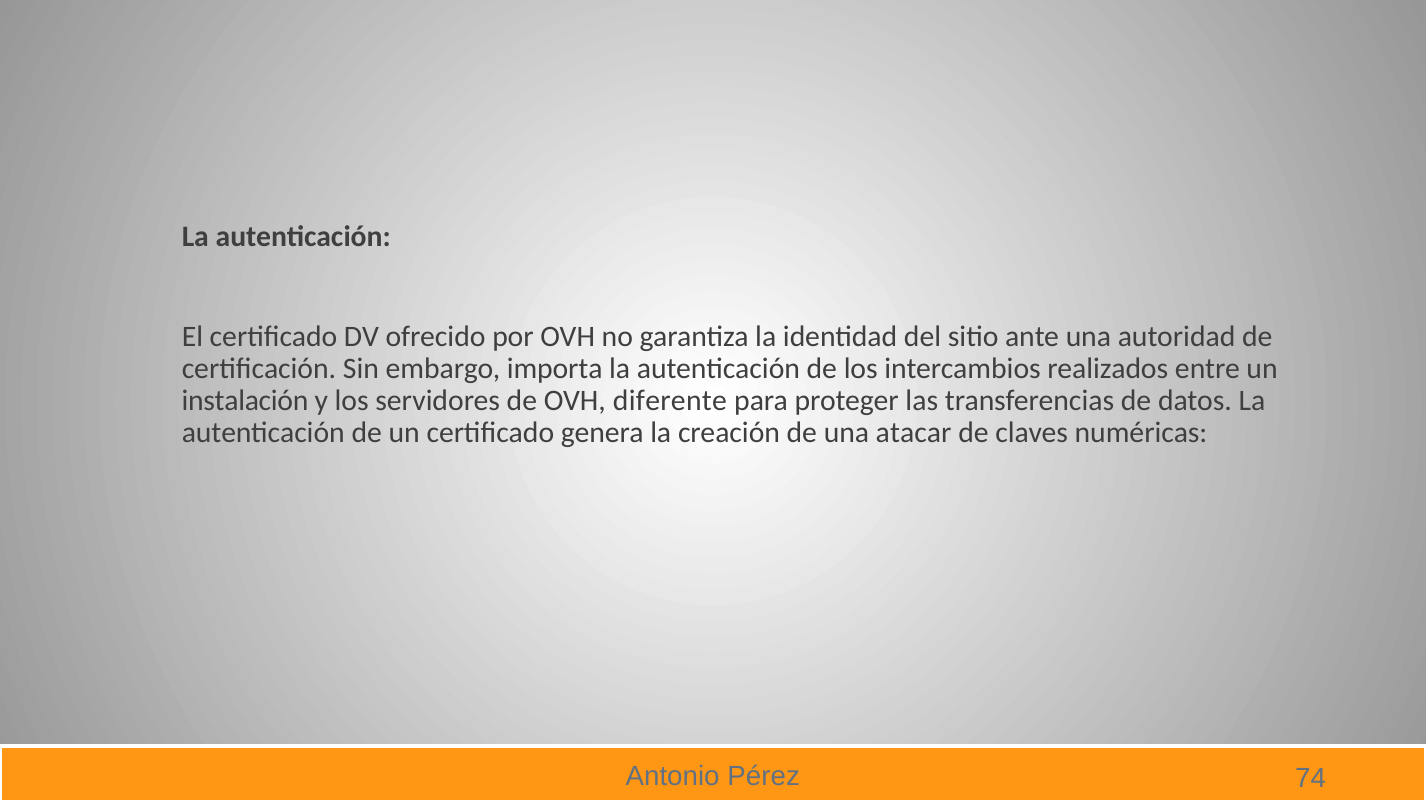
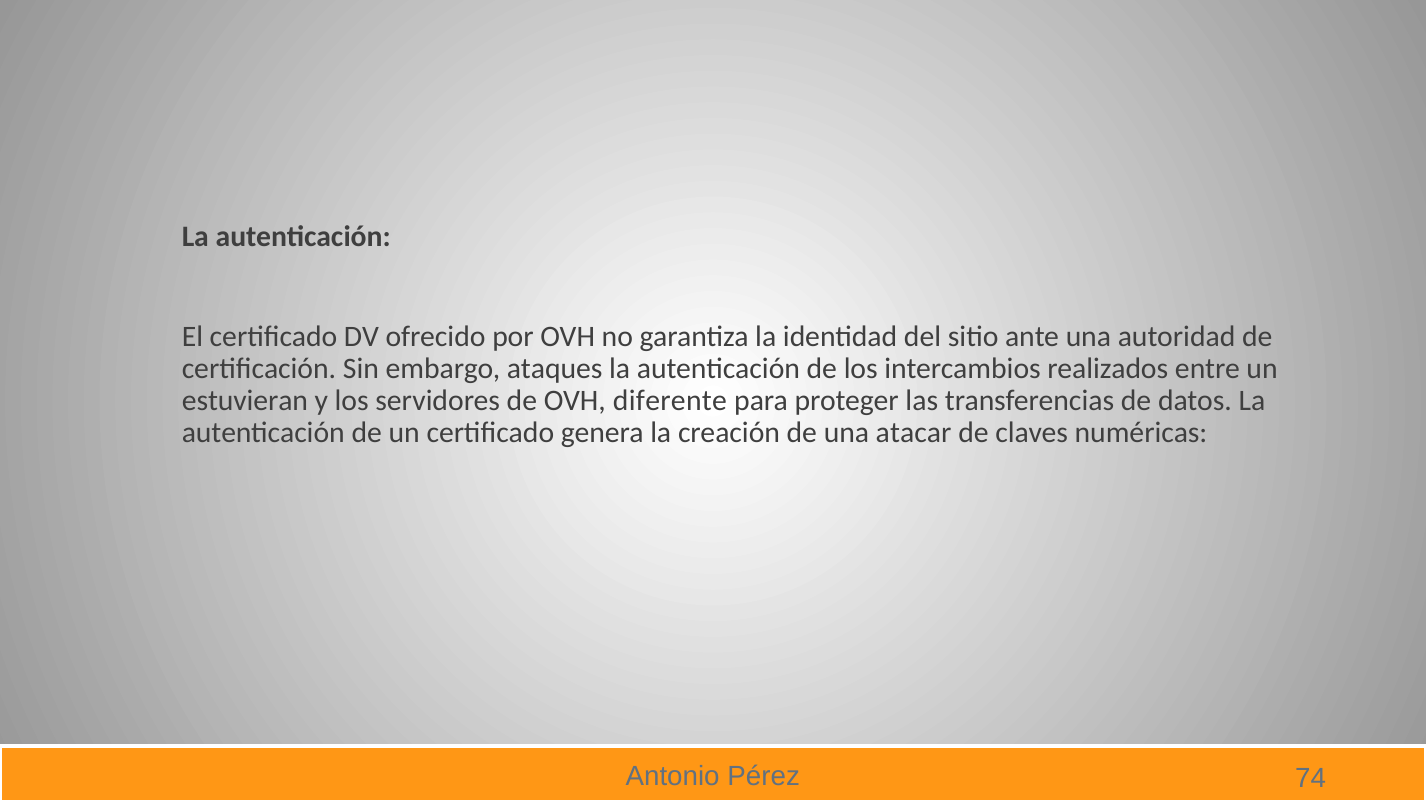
importa: importa -> ataques (555, 369)
instalación: instalación -> estuvieran (245, 401)
